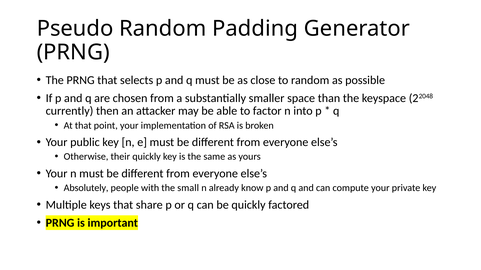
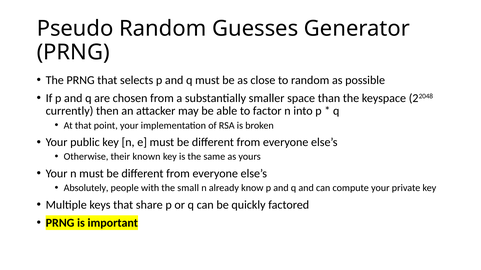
Padding: Padding -> Guesses (255, 29)
their quickly: quickly -> known (147, 157)
